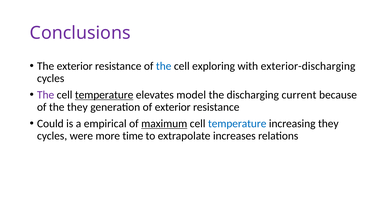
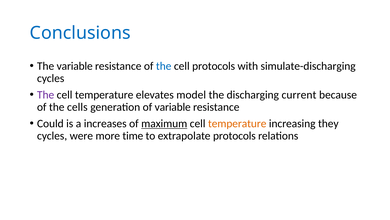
Conclusions colour: purple -> blue (80, 33)
The exterior: exterior -> variable (75, 66)
cell exploring: exploring -> protocols (214, 66)
exterior-discharging: exterior-discharging -> simulate-discharging (308, 66)
temperature underline: present -> none (104, 95)
the they: they -> cells (77, 107)
of exterior: exterior -> variable (173, 107)
empirical: empirical -> increases (105, 123)
temperature colour: blue -> orange (237, 123)
extrapolate increases: increases -> protocols (234, 136)
